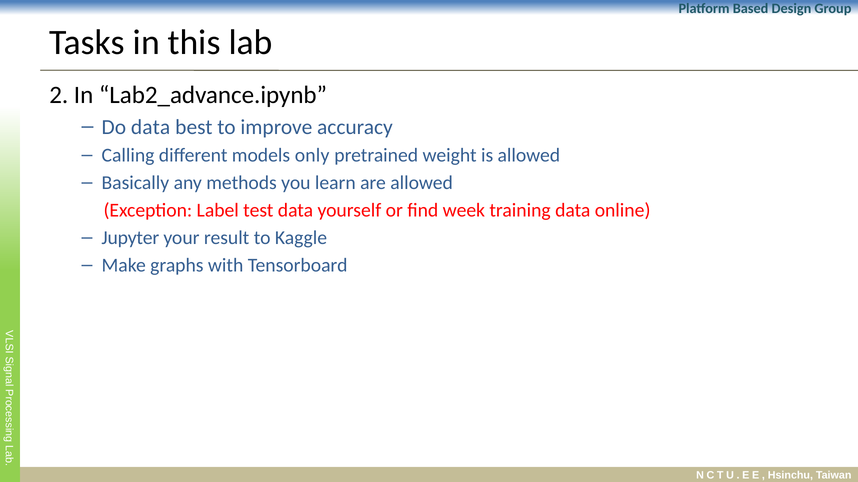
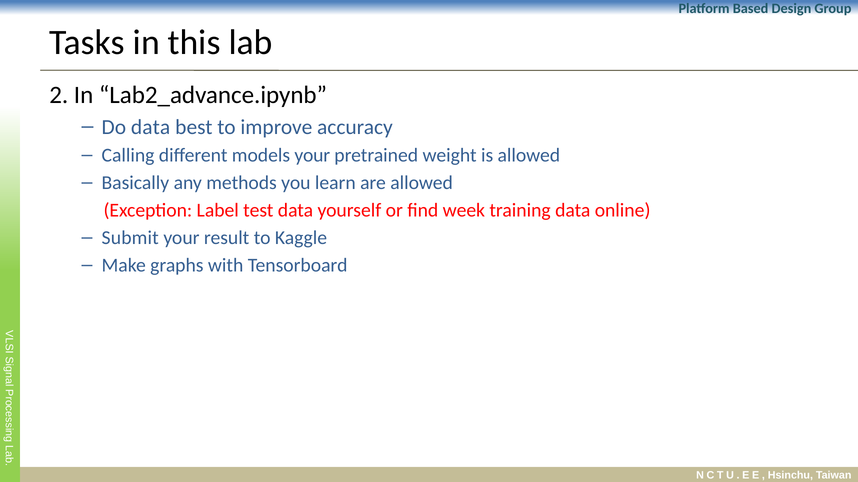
models only: only -> your (312, 156)
Jupyter: Jupyter -> Submit (130, 238)
